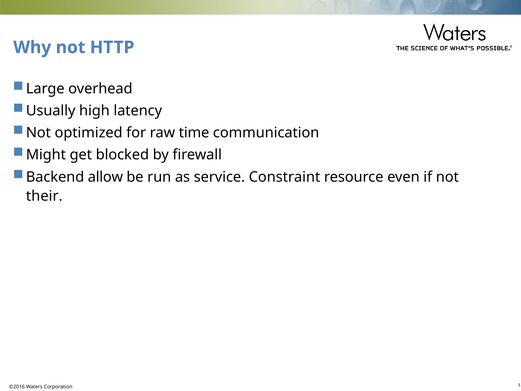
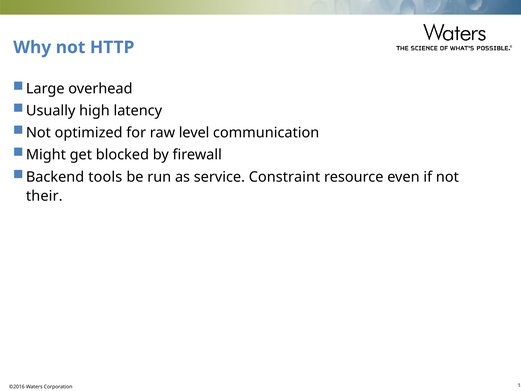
time: time -> level (194, 133)
allow: allow -> tools (105, 177)
